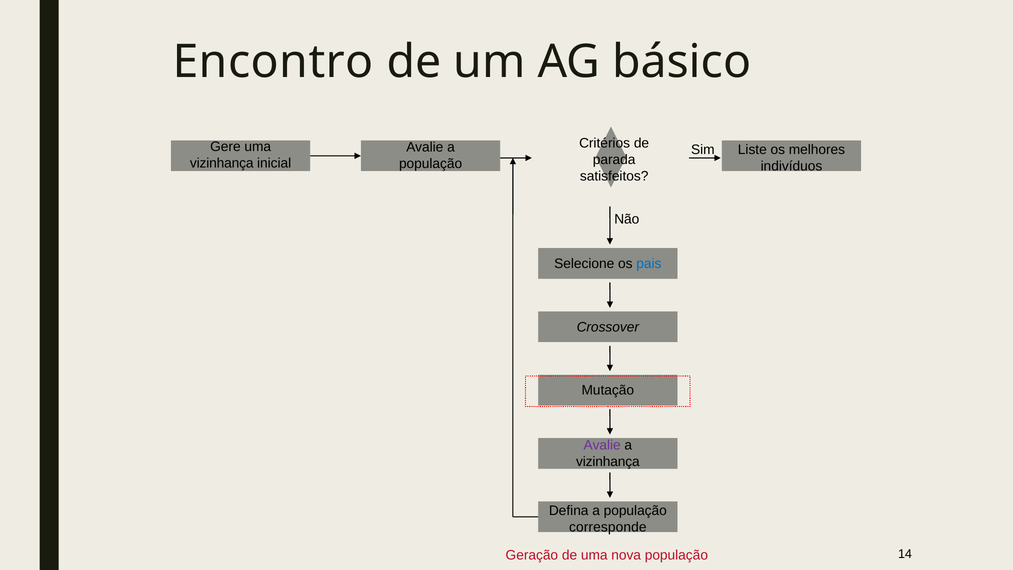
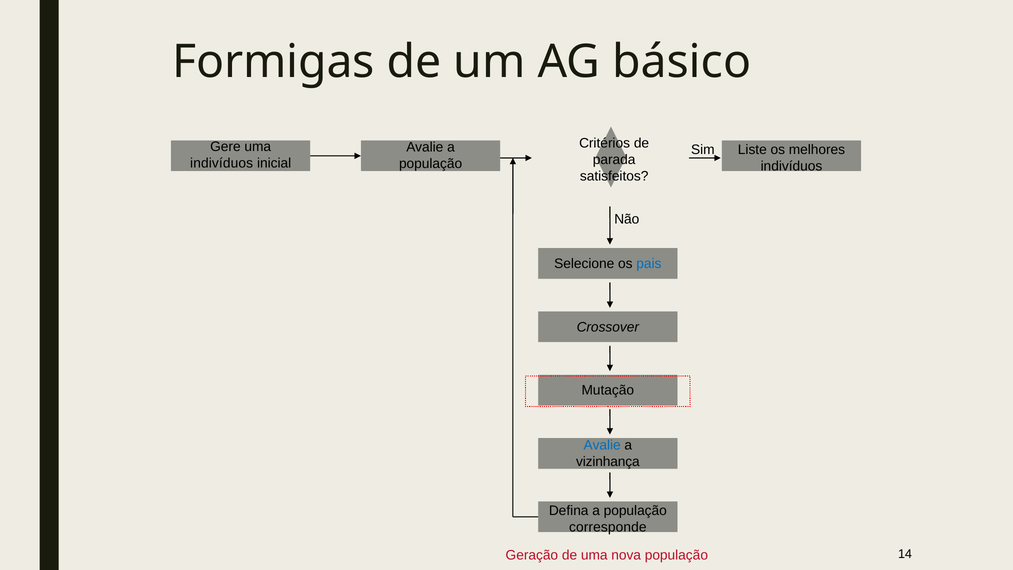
Encontro: Encontro -> Formigas (273, 62)
vizinhança: vizinhança -> indivíduos (222, 163)
Avalie colour: purple -> blue (602, 445)
